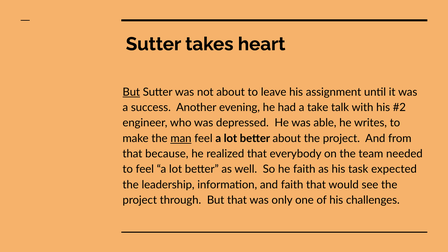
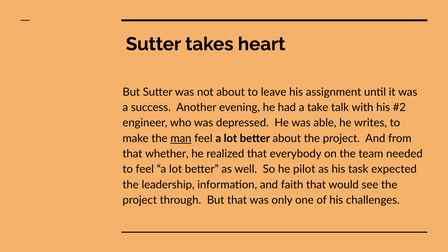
But underline: present -> none (131, 92)
because: because -> whether (167, 154)
he faith: faith -> pilot (304, 169)
